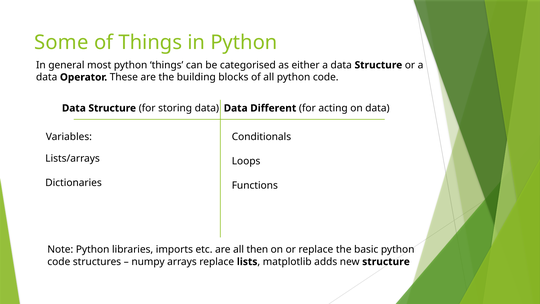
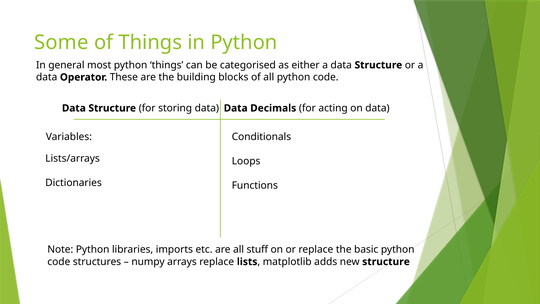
Different: Different -> Decimals (273, 108)
then: then -> stuff (257, 249)
